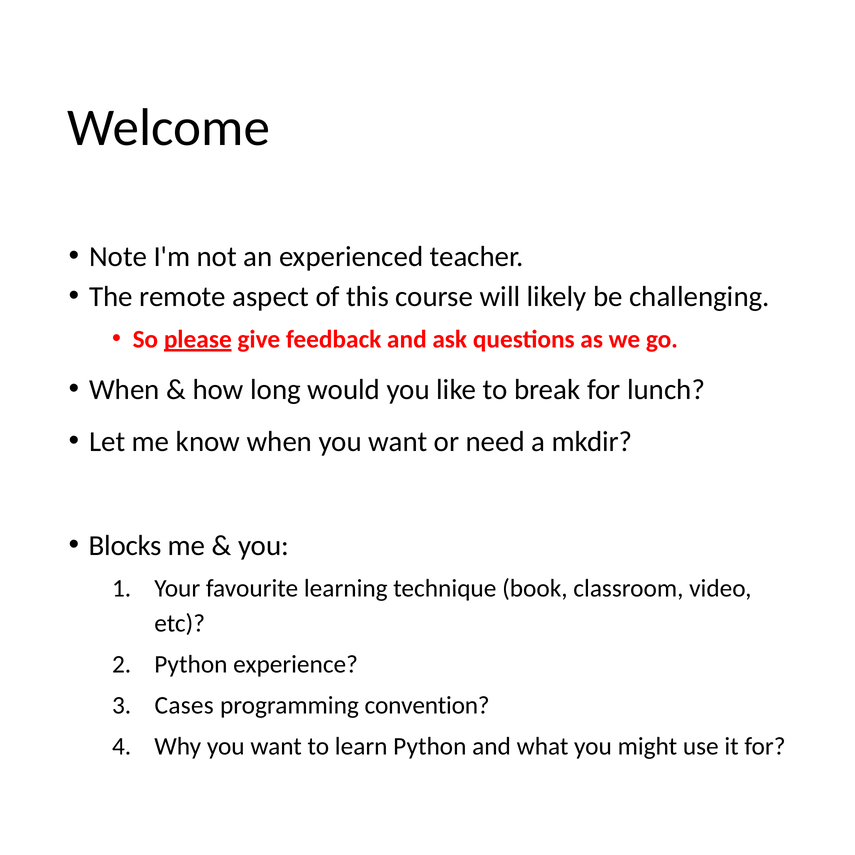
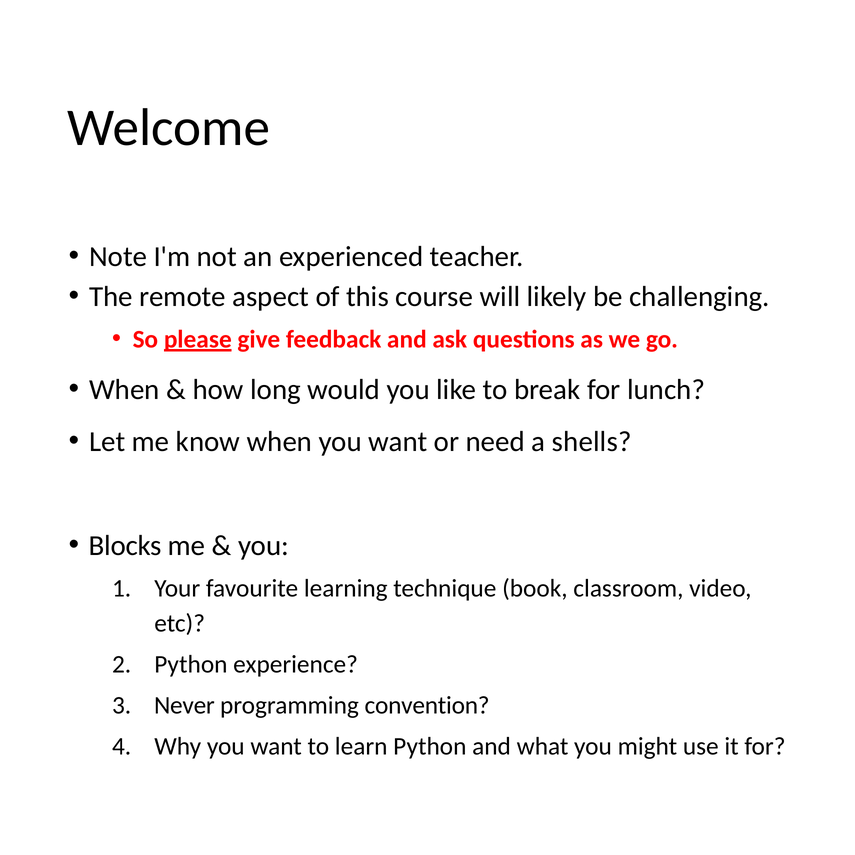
mkdir: mkdir -> shells (592, 442)
Cases: Cases -> Never (184, 705)
